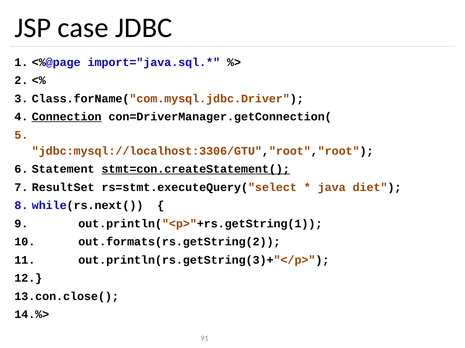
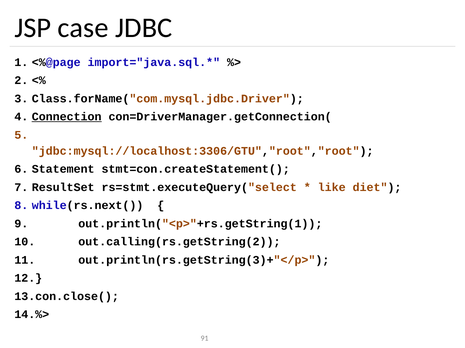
stmt=con.createStatement( underline: present -> none (196, 169)
java: java -> like (332, 188)
out.formats(rs.getString(2: out.formats(rs.getString(2 -> out.calling(rs.getString(2 (179, 242)
